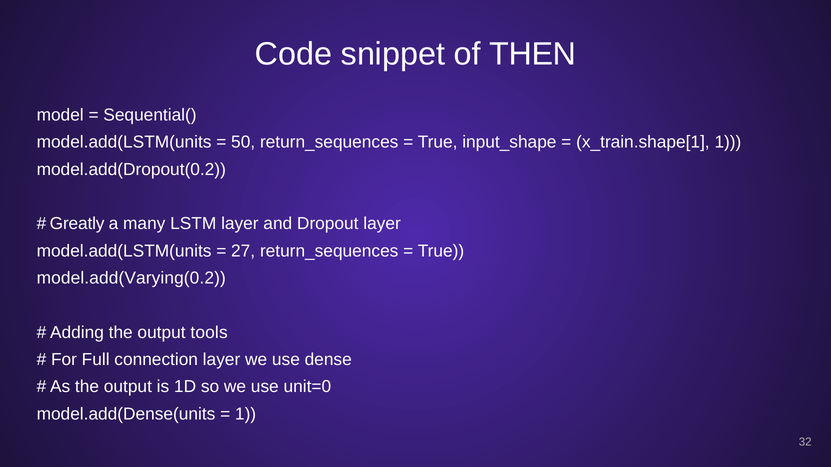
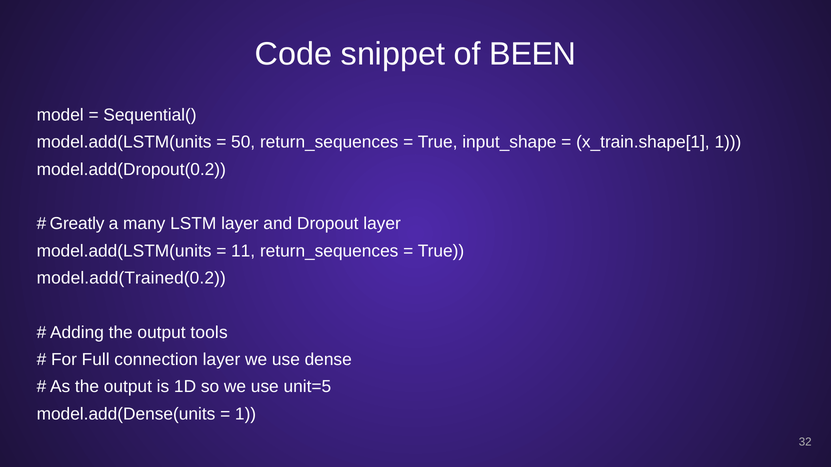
THEN: THEN -> BEEN (533, 54)
27: 27 -> 11 (243, 251)
model.add(Varying(0.2: model.add(Varying(0.2 -> model.add(Trained(0.2 (131, 278)
unit=0: unit=0 -> unit=5 (307, 387)
